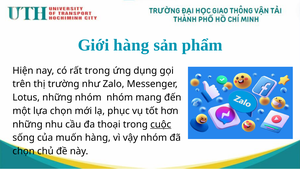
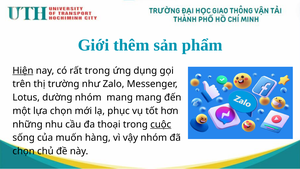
Giới hàng: hàng -> thêm (131, 45)
Hiện underline: none -> present (23, 71)
Lotus những: những -> dường (57, 97)
nhóm nhóm: nhóm -> mang (120, 97)
